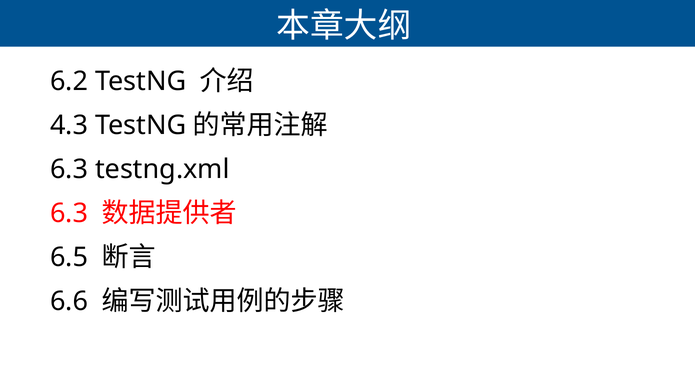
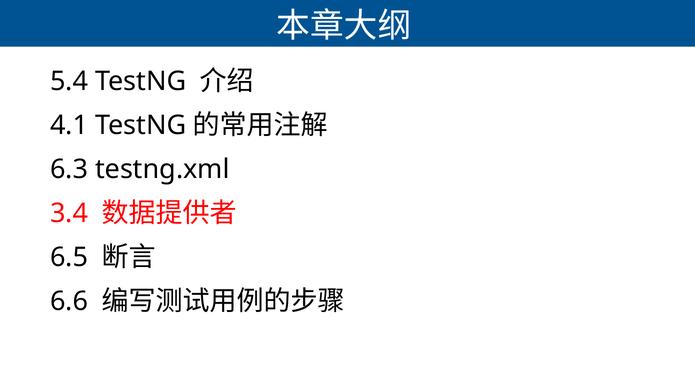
6.2: 6.2 -> 5.4 (69, 82)
4.3: 4.3 -> 4.1 (69, 125)
6.3: 6.3 -> 3.4 (69, 213)
